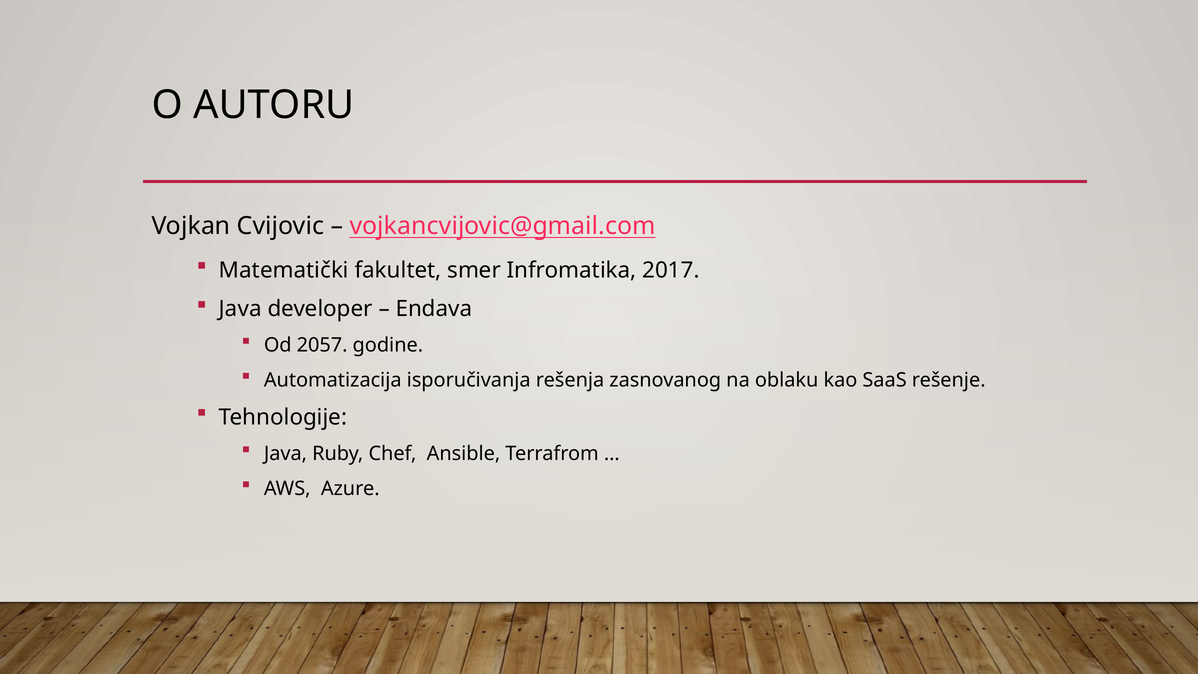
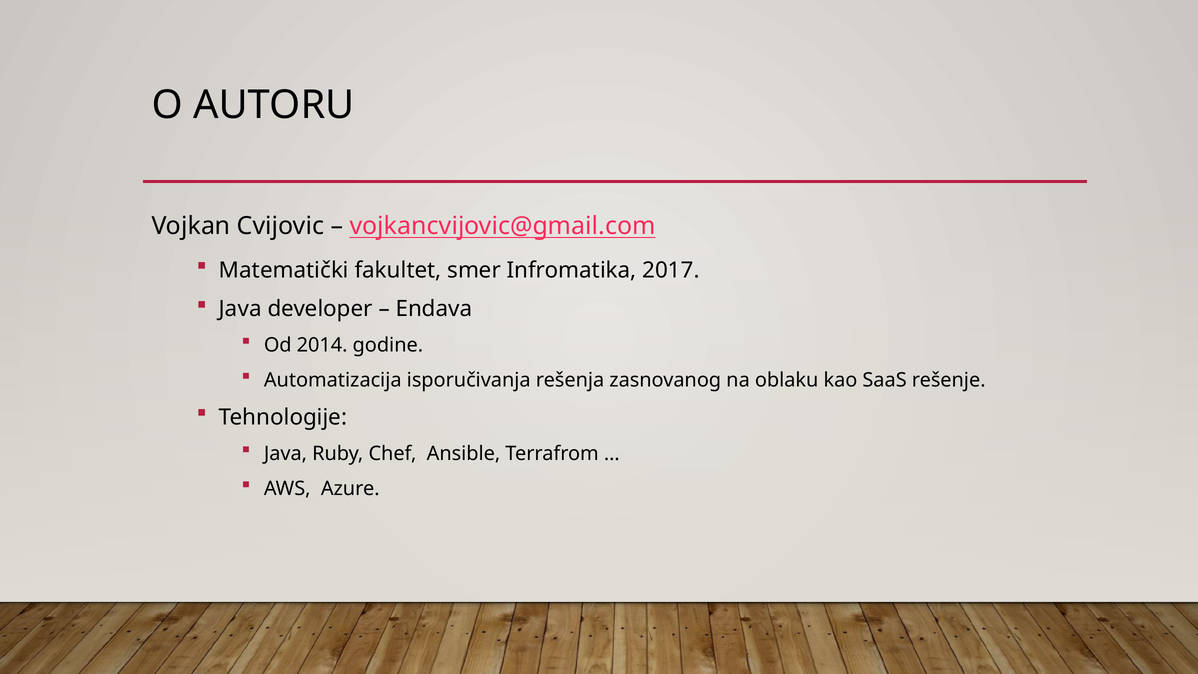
2057: 2057 -> 2014 (322, 345)
